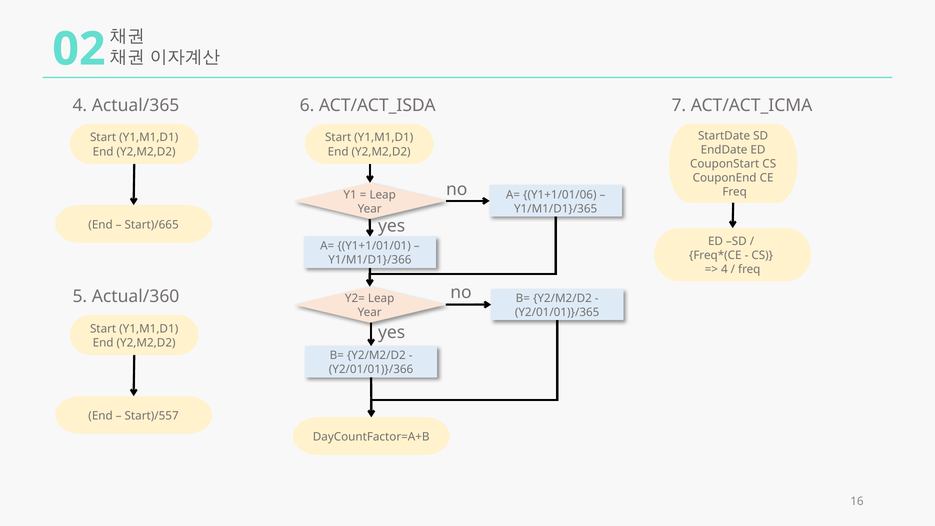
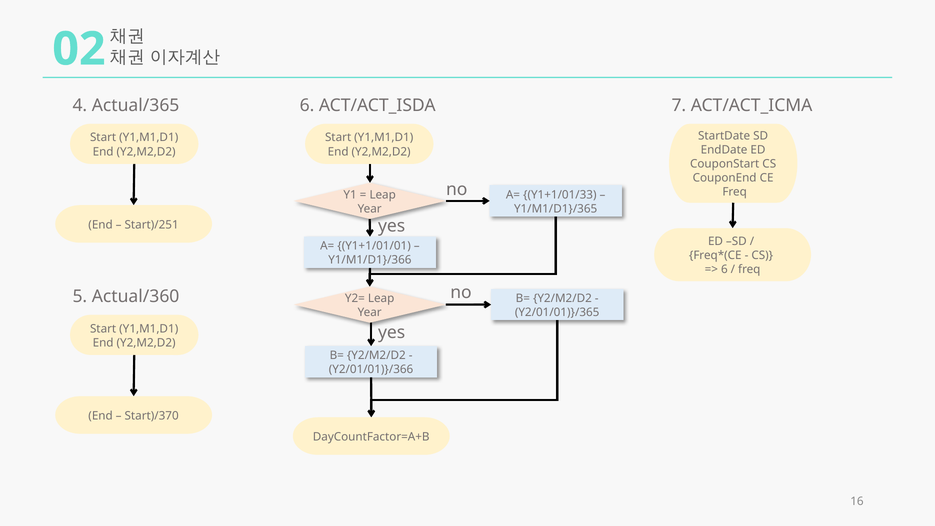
Y1+1/01/06: Y1+1/01/06 -> Y1+1/01/33 (560, 195)
Start)/665: Start)/665 -> Start)/251 (152, 225)
4: 4 -> 6 (724, 269)
Start)/557: Start)/557 -> Start)/370 (152, 416)
